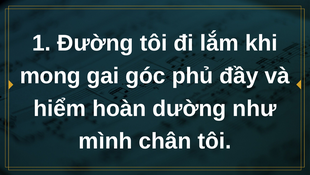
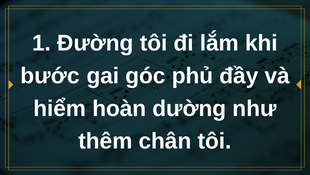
mong: mong -> bước (50, 76)
mình: mình -> thêm (105, 141)
